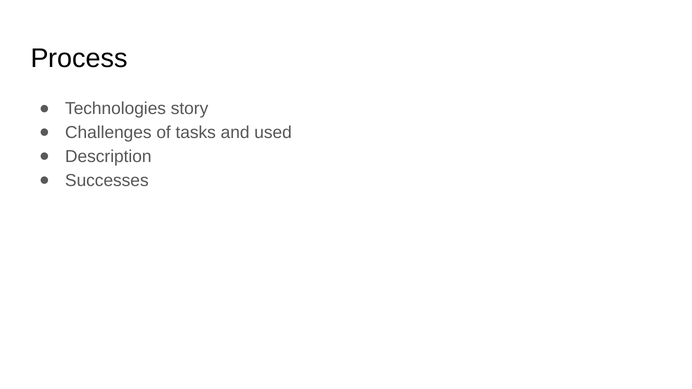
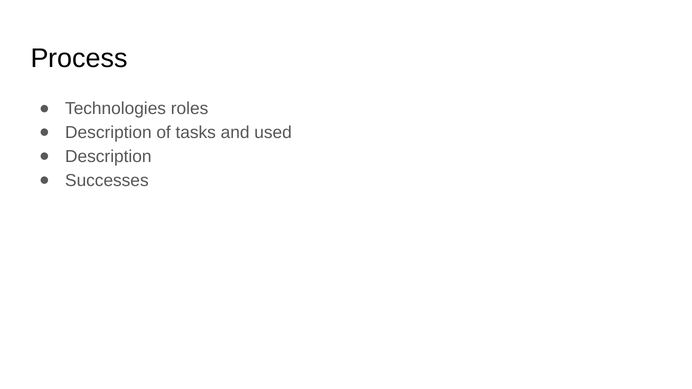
story: story -> roles (190, 109)
Challenges: Challenges -> Description (108, 133)
